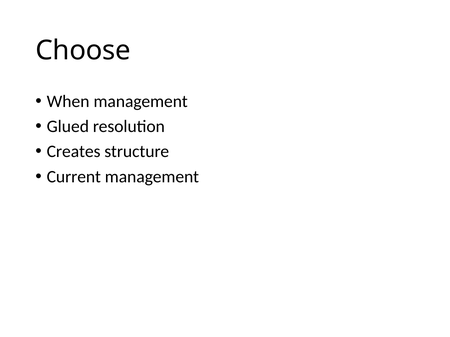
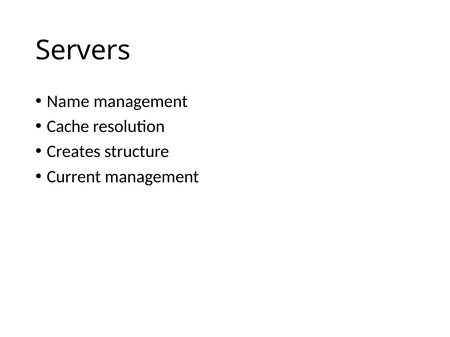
Choose: Choose -> Servers (83, 50)
When: When -> Name (68, 101)
Glued: Glued -> Cache (68, 127)
